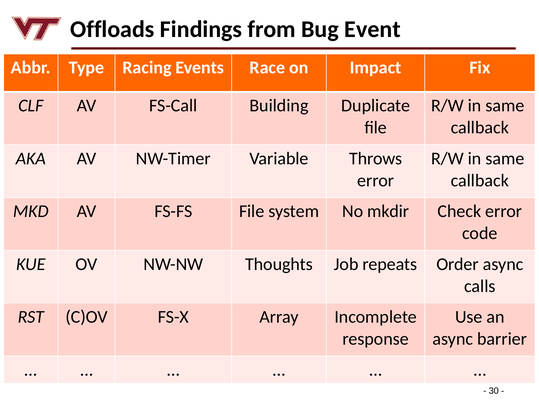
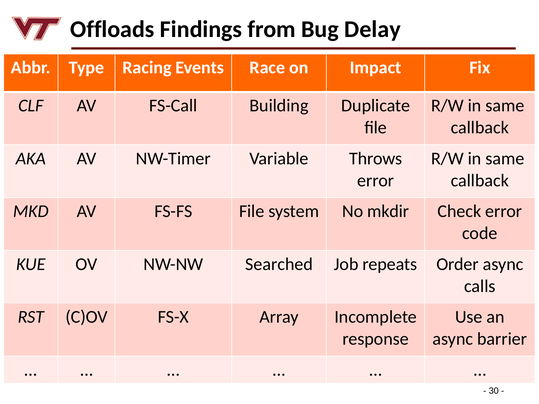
Event: Event -> Delay (373, 29)
Thoughts: Thoughts -> Searched (279, 264)
